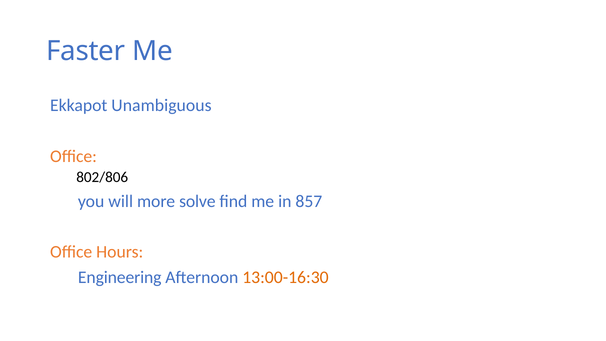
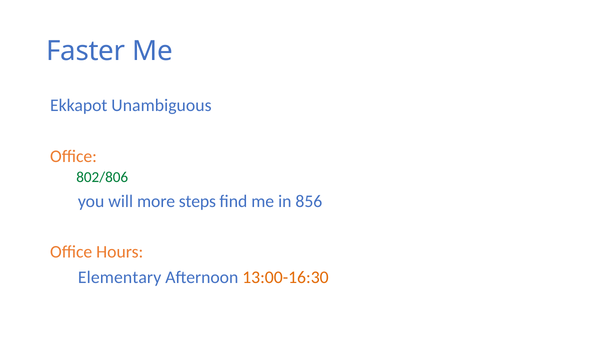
802/806 colour: black -> green (102, 177)
solve: solve -> steps (197, 201)
857: 857 -> 856 (309, 201)
Engineering: Engineering -> Elementary (120, 277)
